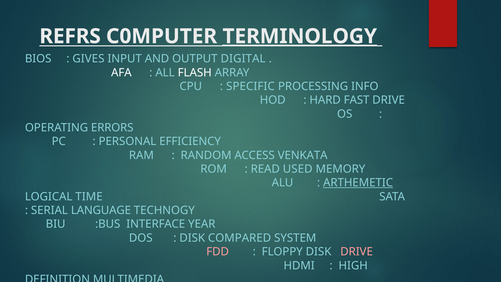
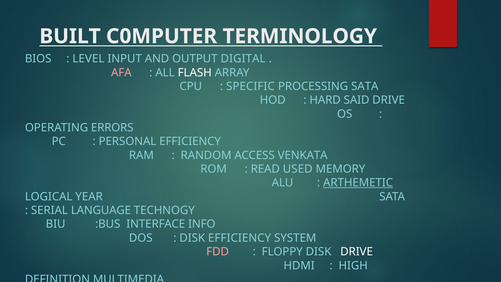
REFRS: REFRS -> BUILT (70, 36)
TERMINOLOGY underline: present -> none (300, 36)
GIVES: GIVES -> LEVEL (88, 59)
AFA colour: white -> pink (121, 73)
PROCESSING INFO: INFO -> SATA (365, 86)
FAST: FAST -> SAID (357, 100)
TIME: TIME -> YEAR (89, 197)
YEAR: YEAR -> INFO (202, 224)
DISK COMPARED: COMPARED -> EFFICIENCY (240, 238)
DRIVE colour: pink -> white (357, 252)
